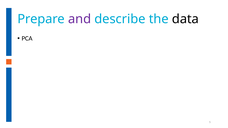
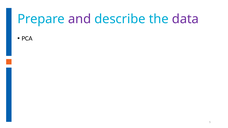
data colour: black -> purple (185, 19)
